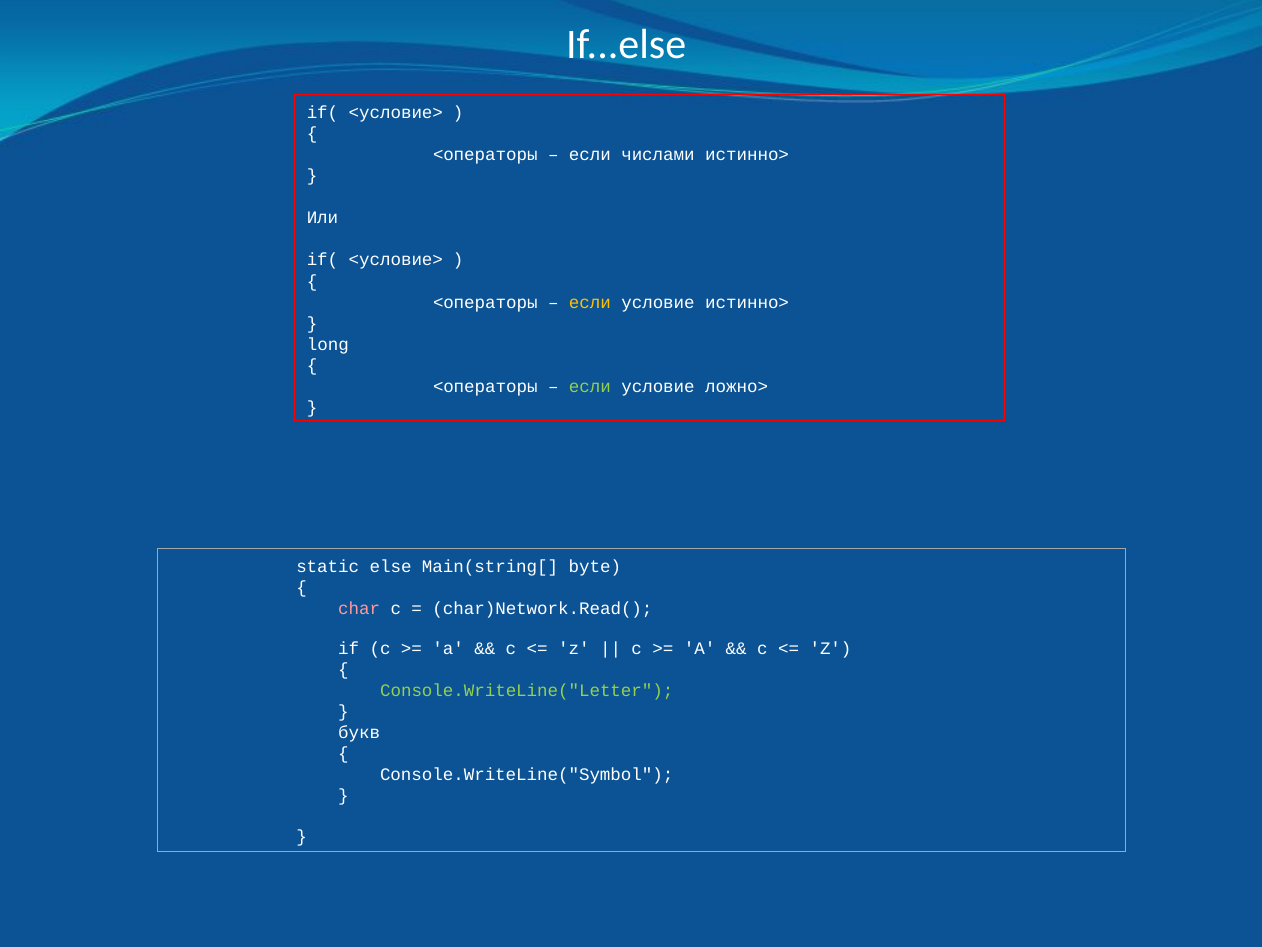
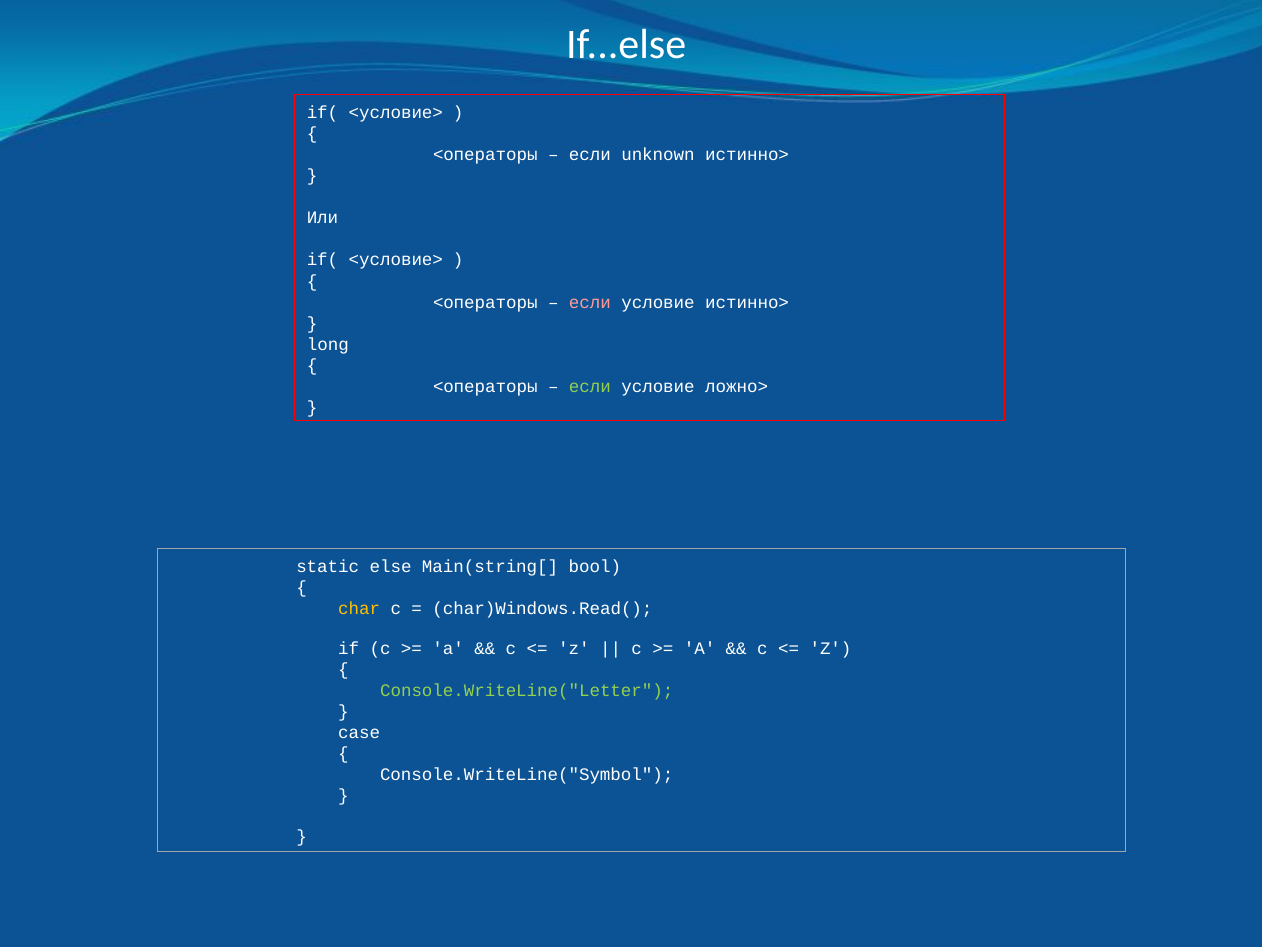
числами: числами -> unknown (658, 155)
если colour: yellow -> pink (590, 302)
byte: byte -> bool (595, 566)
char colour: pink -> yellow (359, 608)
char)Network.Read(: char)Network.Read( -> char)Windows.Read( (542, 608)
букв: букв -> case (359, 733)
